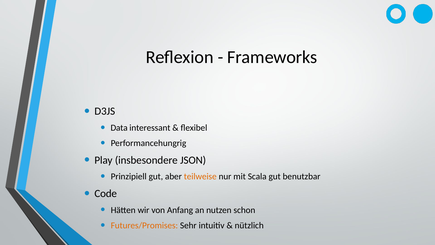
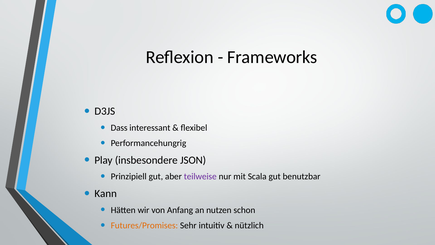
Data: Data -> Dass (119, 128)
teilweise colour: orange -> purple (200, 176)
Code: Code -> Kann (106, 193)
